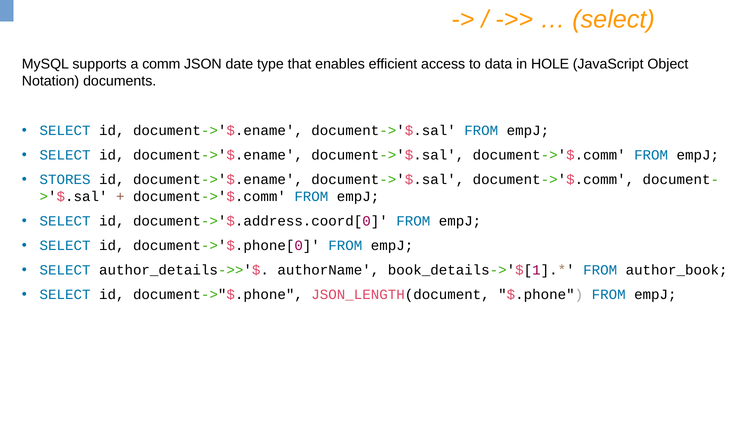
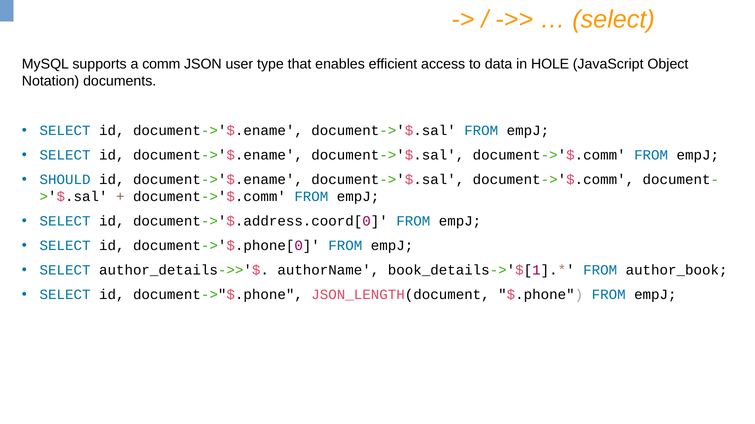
date: date -> user (239, 64)
STORES: STORES -> SHOULD (65, 180)
